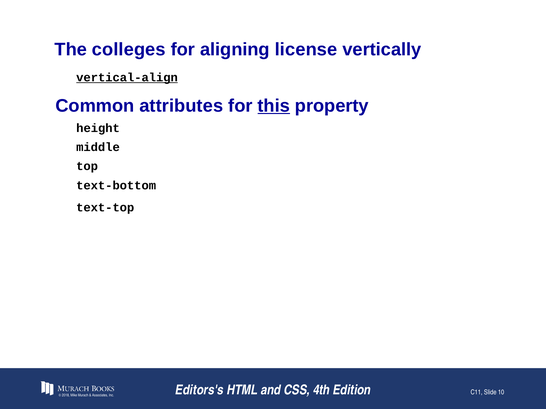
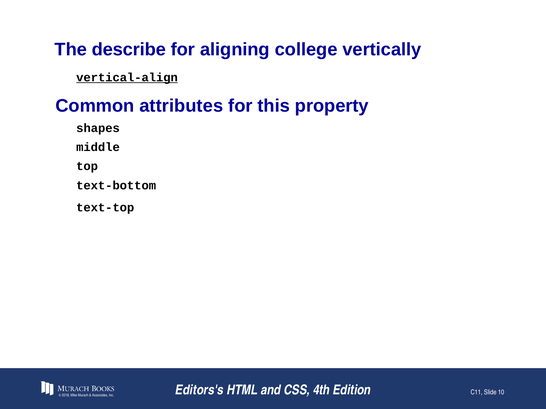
colleges: colleges -> describe (129, 50)
license: license -> college (306, 50)
this underline: present -> none (274, 106)
height: height -> shapes (98, 128)
